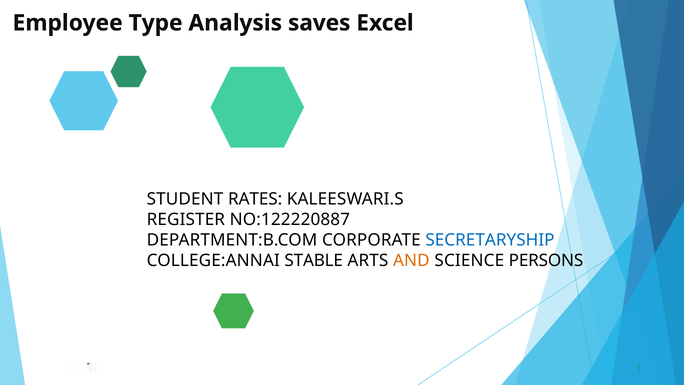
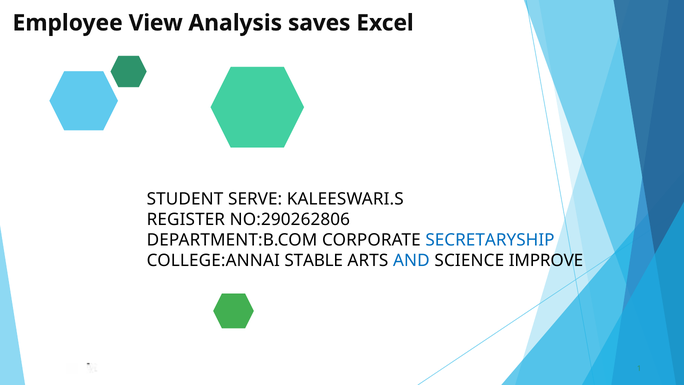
Type: Type -> View (156, 23)
RATES: RATES -> SERVE (255, 199)
NO:122220887: NO:122220887 -> NO:290262806 (290, 220)
AND colour: orange -> blue (411, 261)
PERSONS: PERSONS -> IMPROVE (546, 261)
